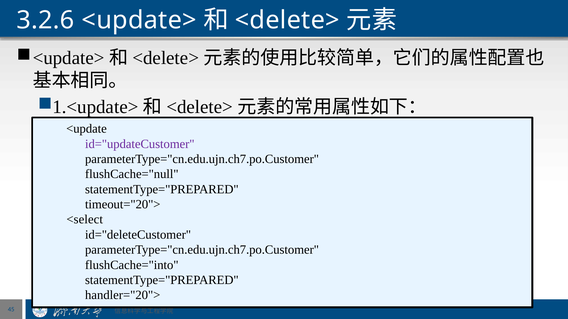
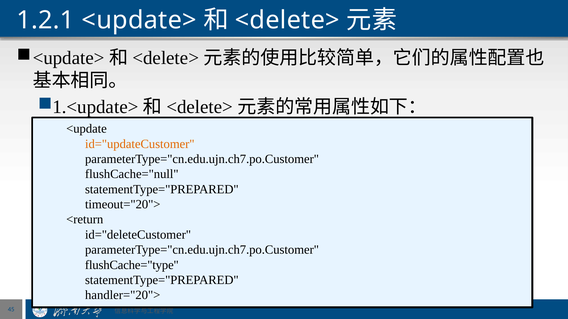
3.2.6: 3.2.6 -> 1.2.1 (45, 20)
id="updateCustomer colour: purple -> orange (140, 144)
<select: <select -> <return (85, 220)
flushCache="into: flushCache="into -> flushCache="type (132, 265)
